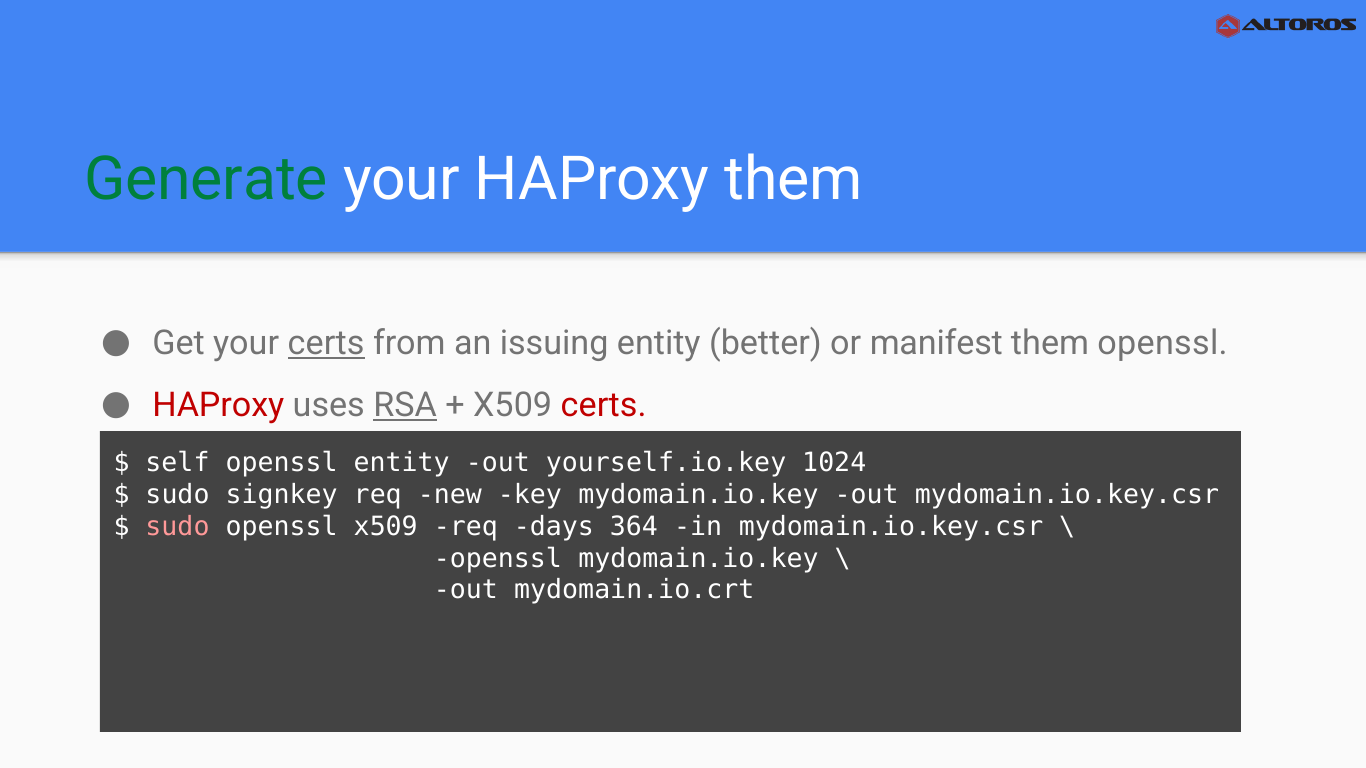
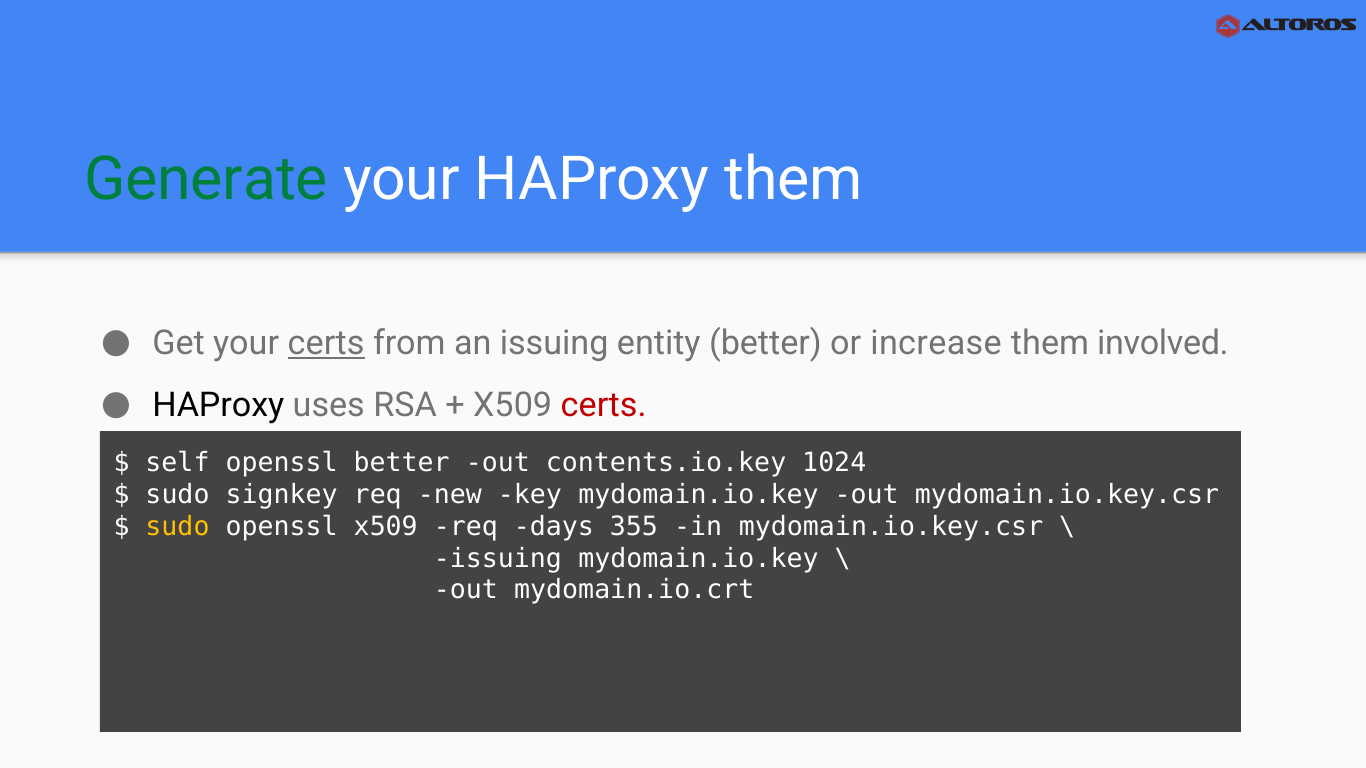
manifest: manifest -> increase (936, 344)
them openssl: openssl -> involved (1163, 344)
HAProxy colour: red -> black (218, 405)
RSA underline: present -> none (405, 405)
openssl entity: entity -> better (402, 463)
yourself.io.key: yourself.io.key -> contents.io.key (666, 463)
sudo colour: pink -> yellow (177, 527)
364: 364 -> 355 (634, 527)
openssl: openssl -> issuing (498, 559)
